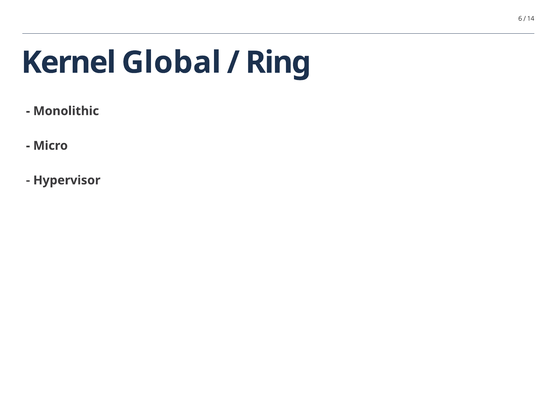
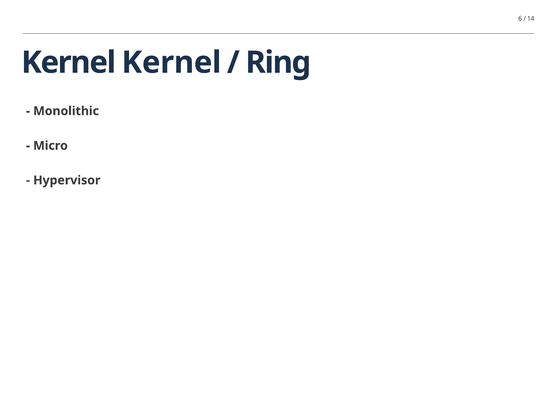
Kernel Global: Global -> Kernel (171, 63)
